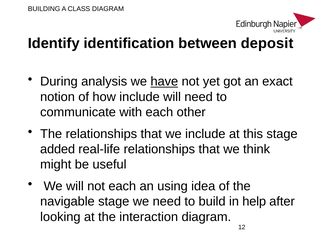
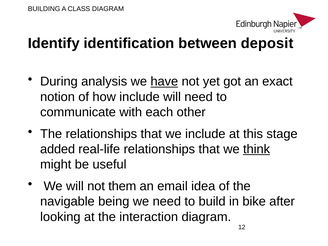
think underline: none -> present (257, 149)
not each: each -> them (122, 186)
using: using -> email (172, 186)
navigable stage: stage -> being (114, 201)
help: help -> bike (254, 201)
